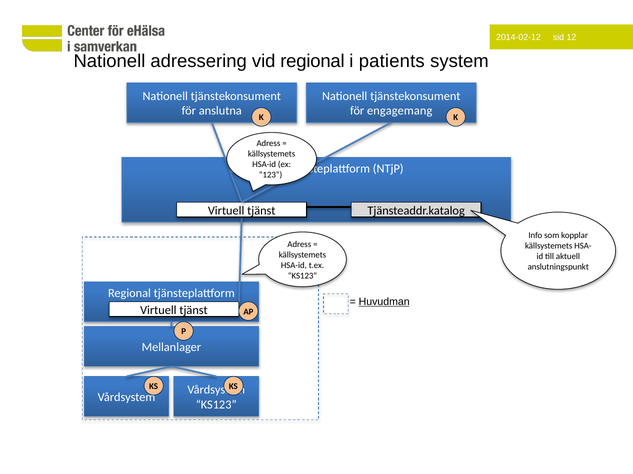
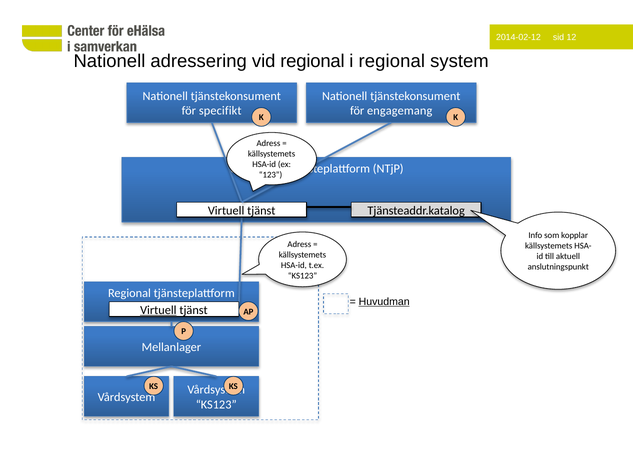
i patients: patients -> regional (392, 61)
anslutna: anslutna -> specifikt (220, 111)
Virtuell underline: none -> present (158, 310)
